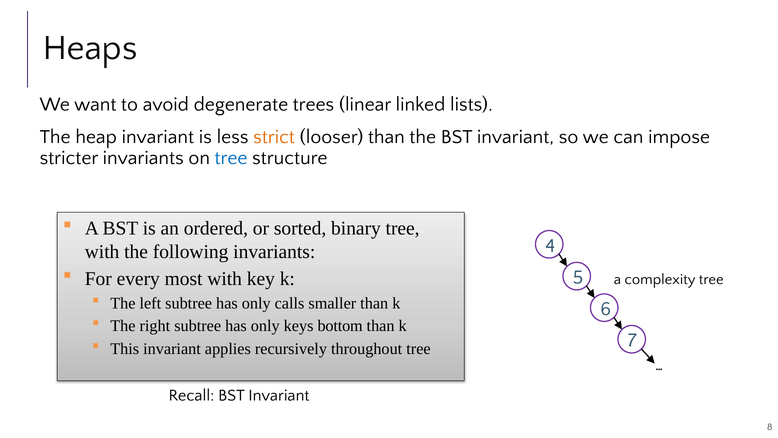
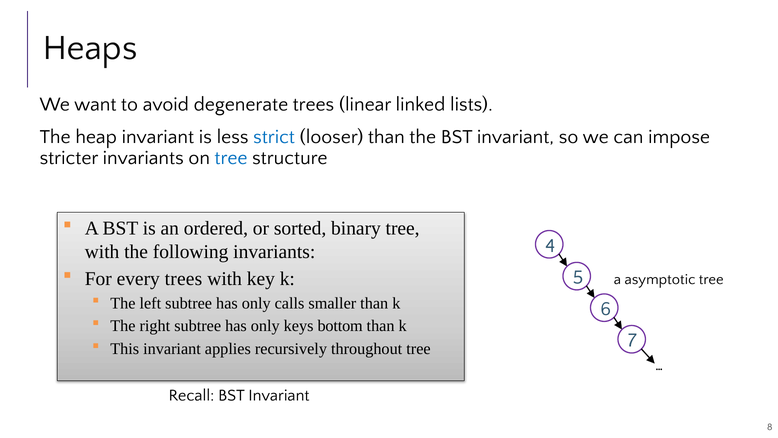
strict colour: orange -> blue (274, 136)
every most: most -> trees (183, 279)
complexity: complexity -> asymptotic (660, 279)
